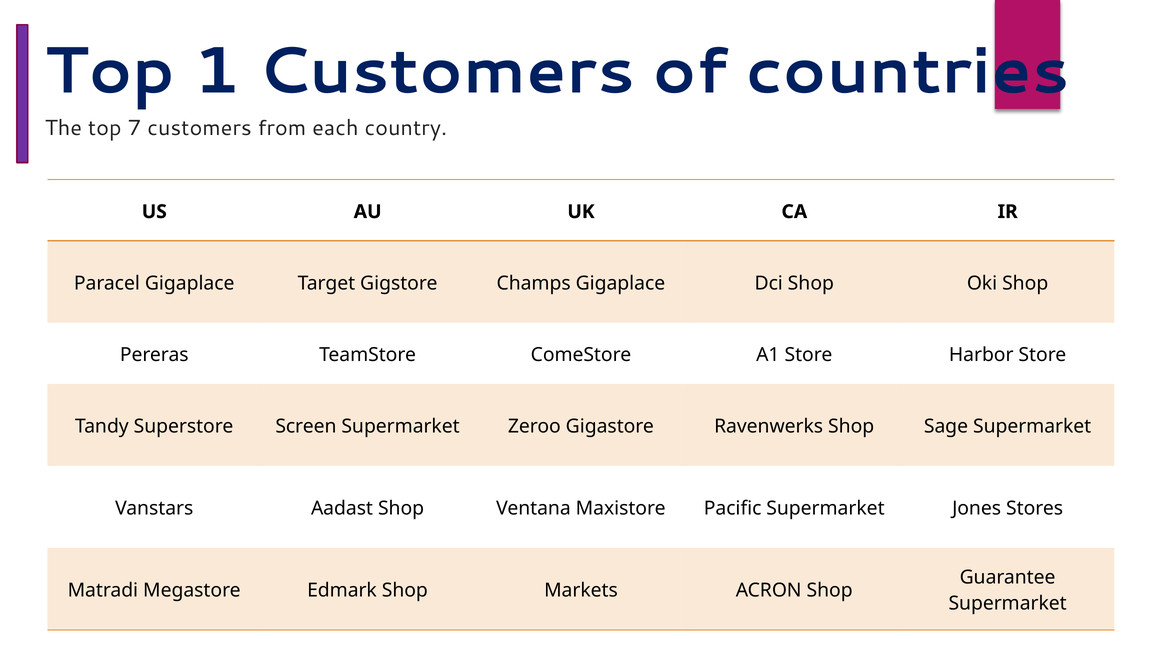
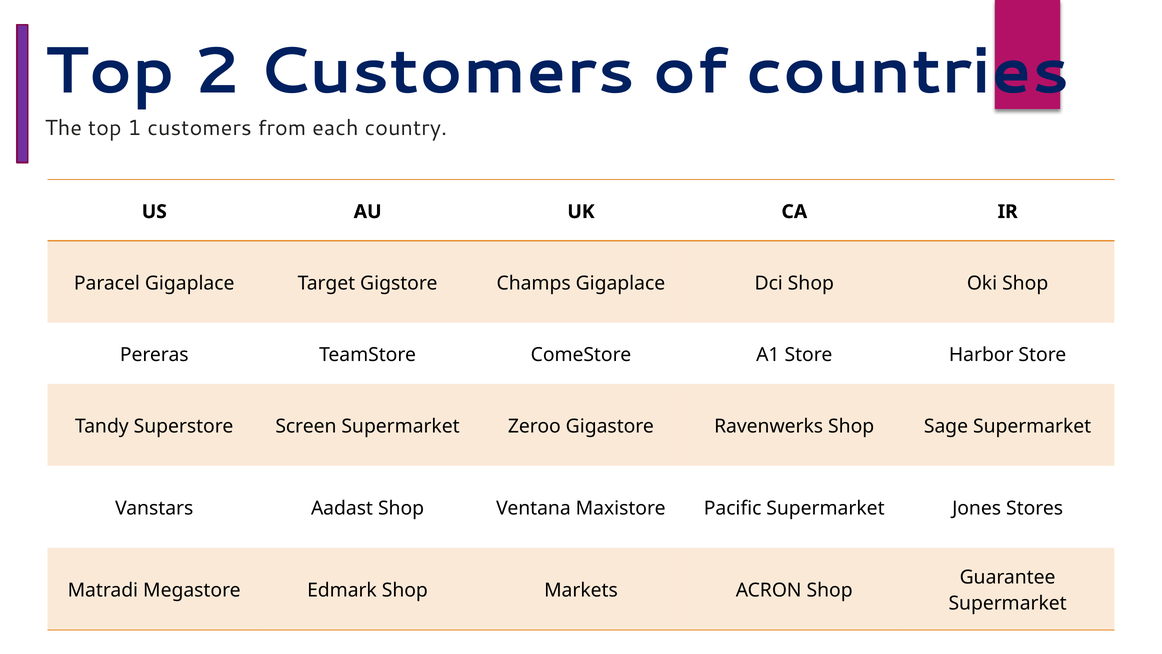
1: 1 -> 2 (216, 71)
7: 7 -> 1 (134, 128)
